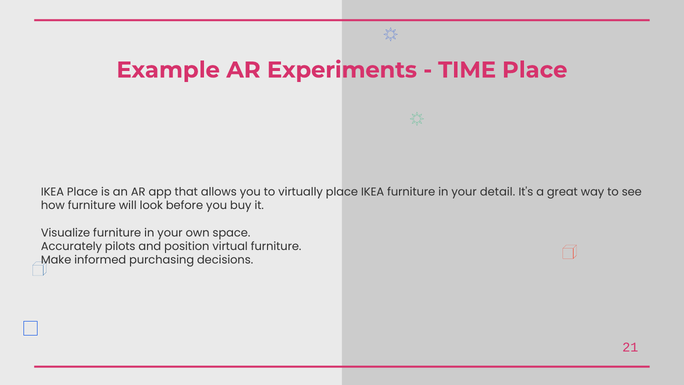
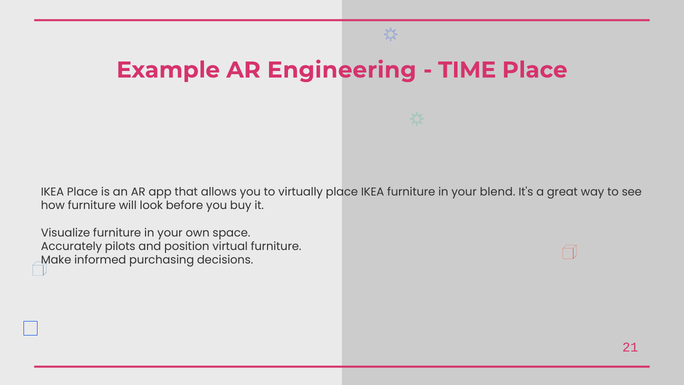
Experiments: Experiments -> Engineering (342, 70)
detail: detail -> blend (498, 192)
